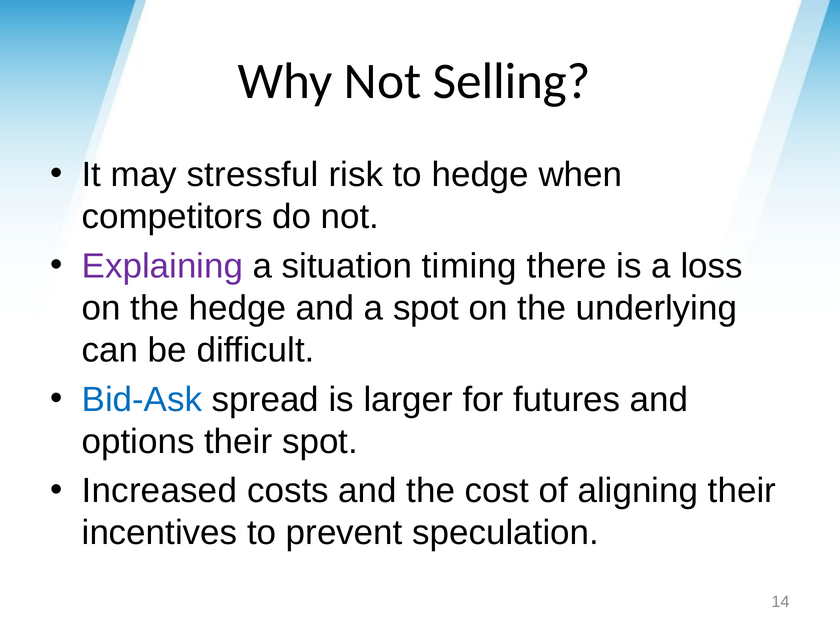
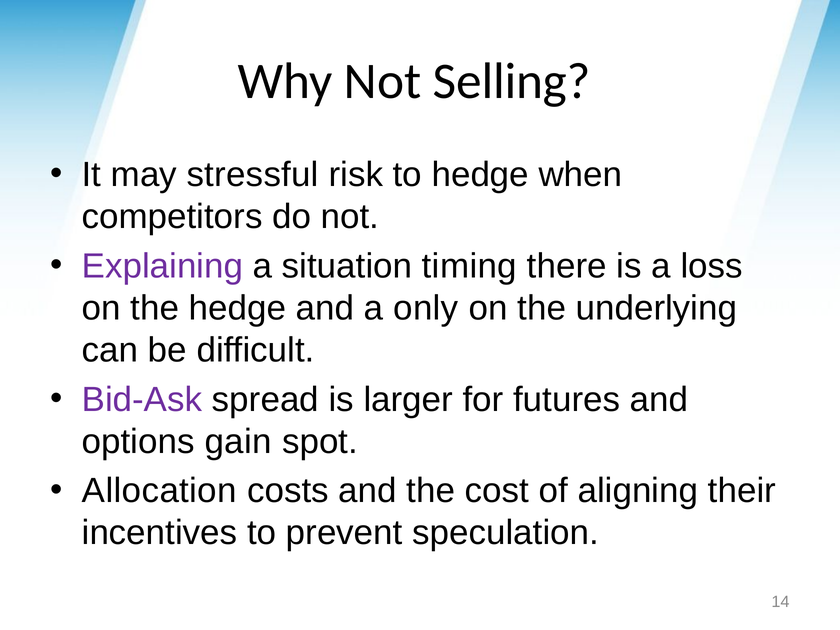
a spot: spot -> only (426, 308)
Bid-Ask colour: blue -> purple (142, 399)
options their: their -> gain (238, 441)
Increased: Increased -> Allocation (159, 491)
